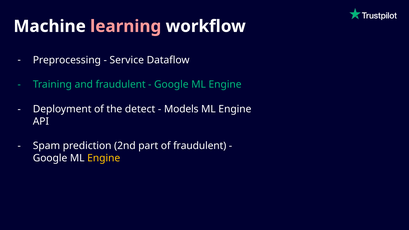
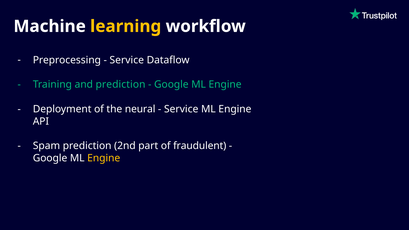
learning colour: pink -> yellow (126, 26)
and fraudulent: fraudulent -> prediction (121, 85)
detect: detect -> neural (140, 109)
Models: Models -> Service (181, 109)
